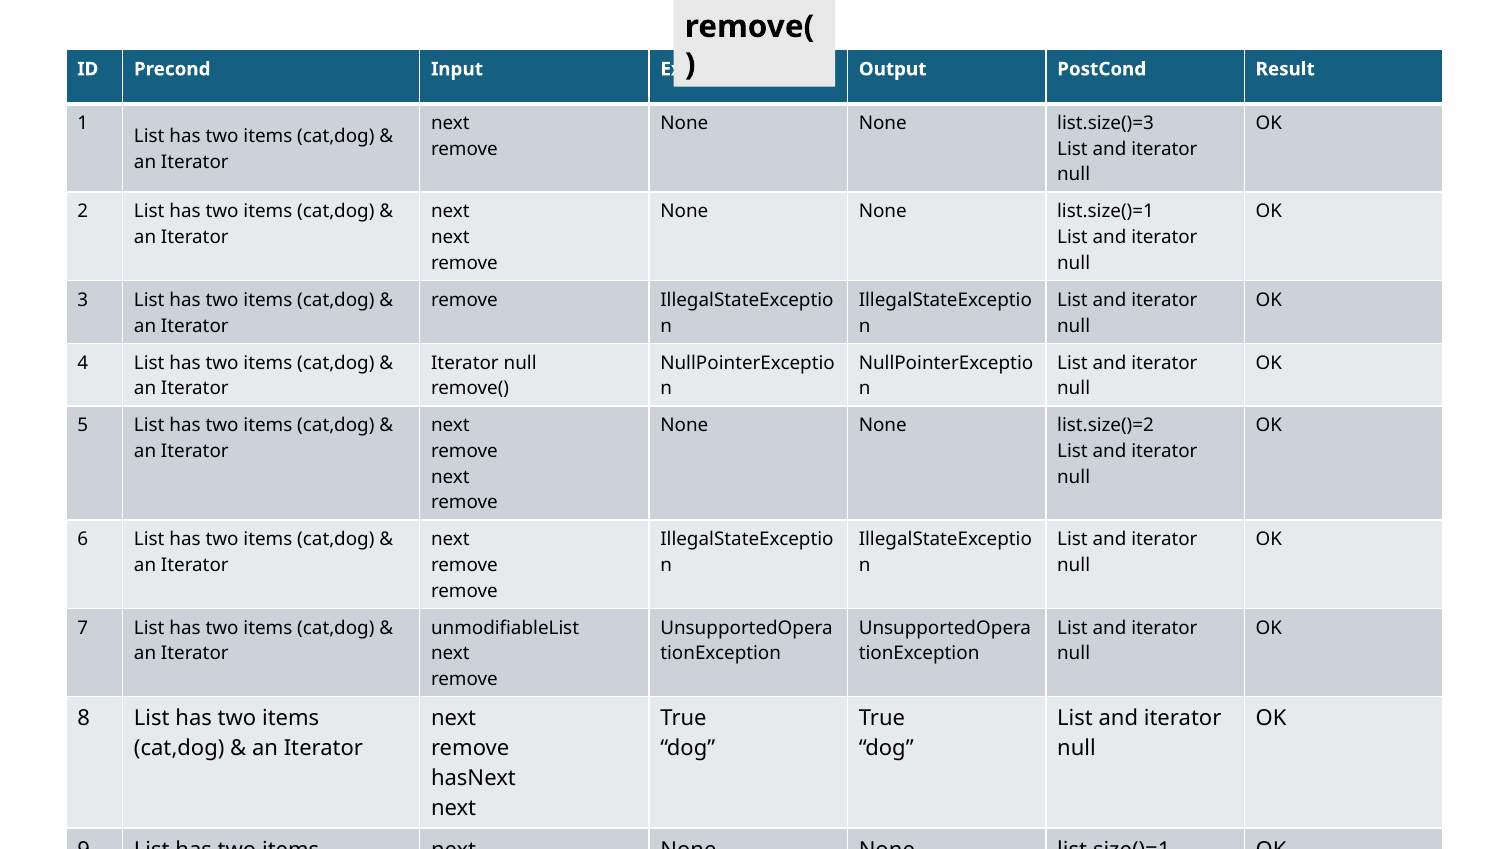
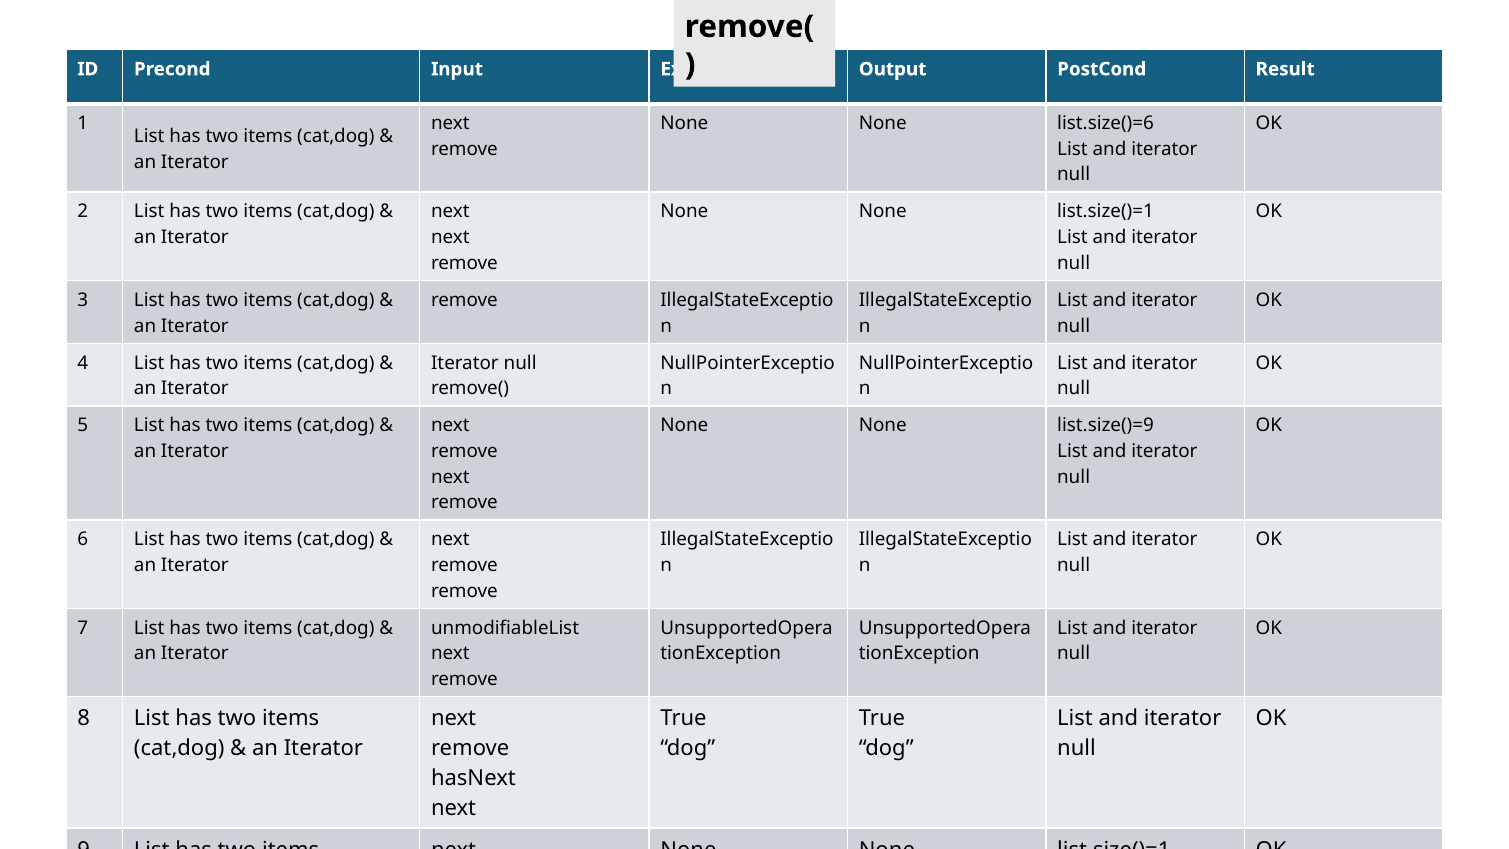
list.size()=3: list.size()=3 -> list.size()=6 (1106, 123)
list.size()=2: list.size()=2 -> list.size()=9 (1106, 425)
